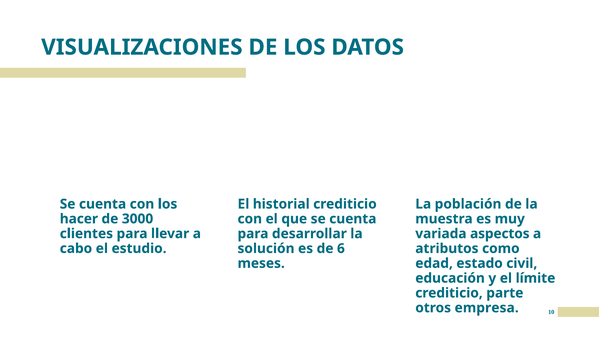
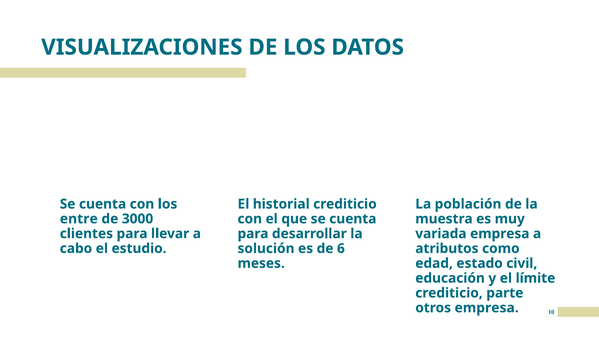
hacer: hacer -> entre (79, 219)
variada aspectos: aspectos -> empresa (500, 234)
